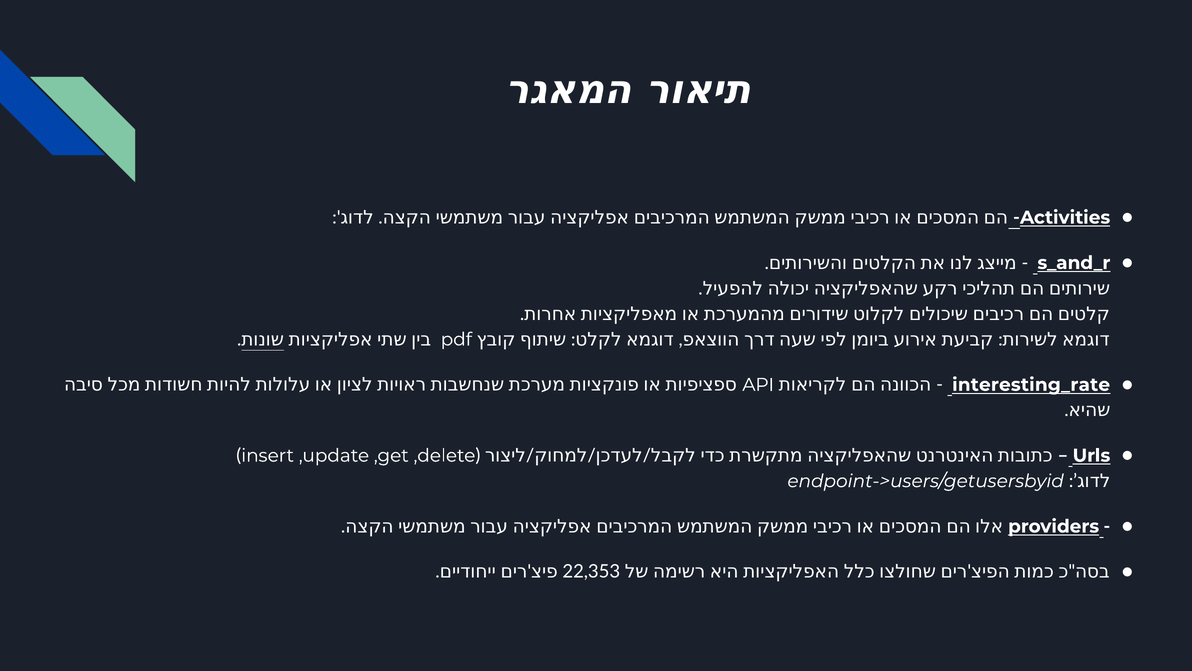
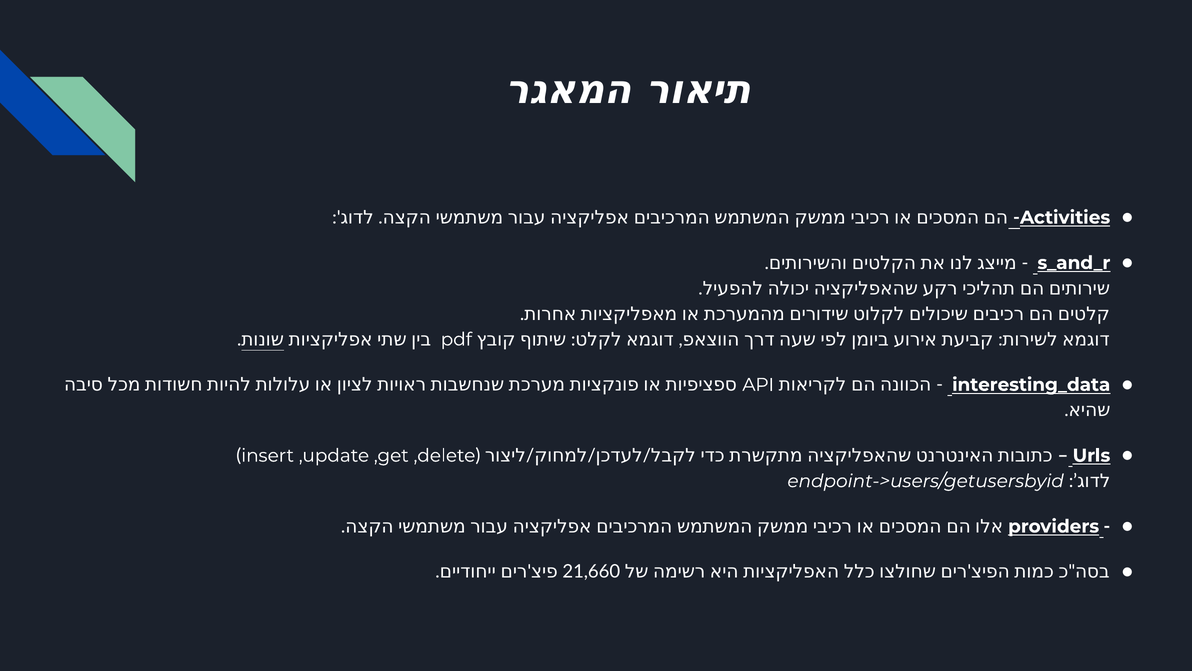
interesting_rate: interesting_rate -> interesting_data (1031, 384)
22,353: 22,353 -> 21,660 (591, 571)
